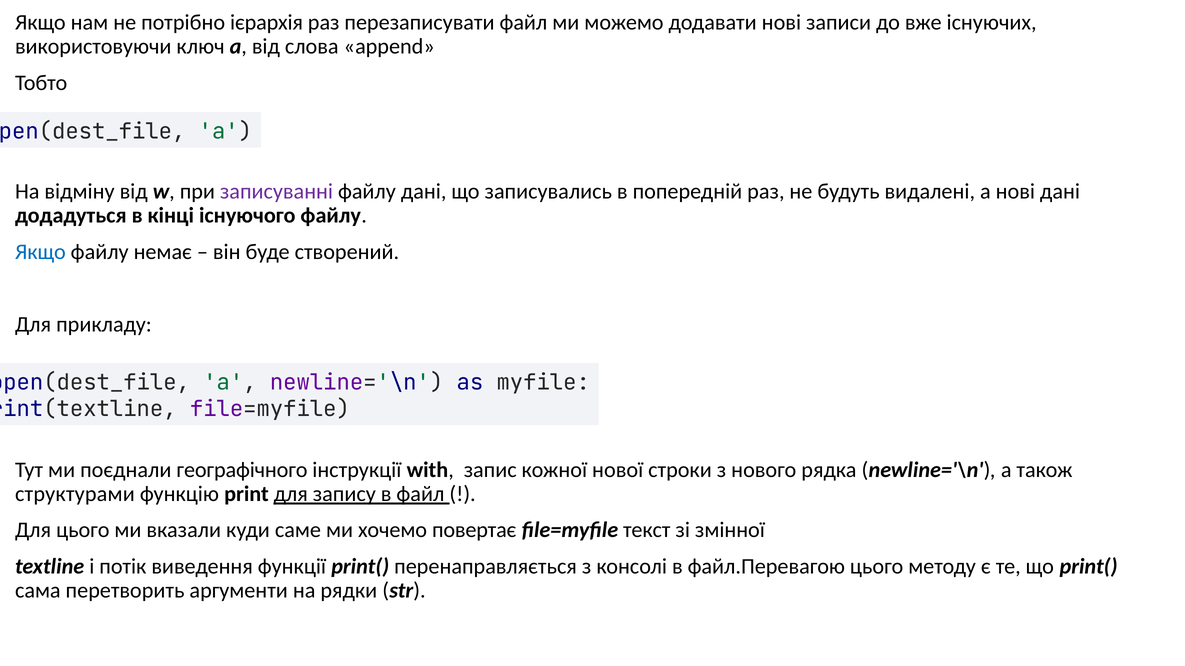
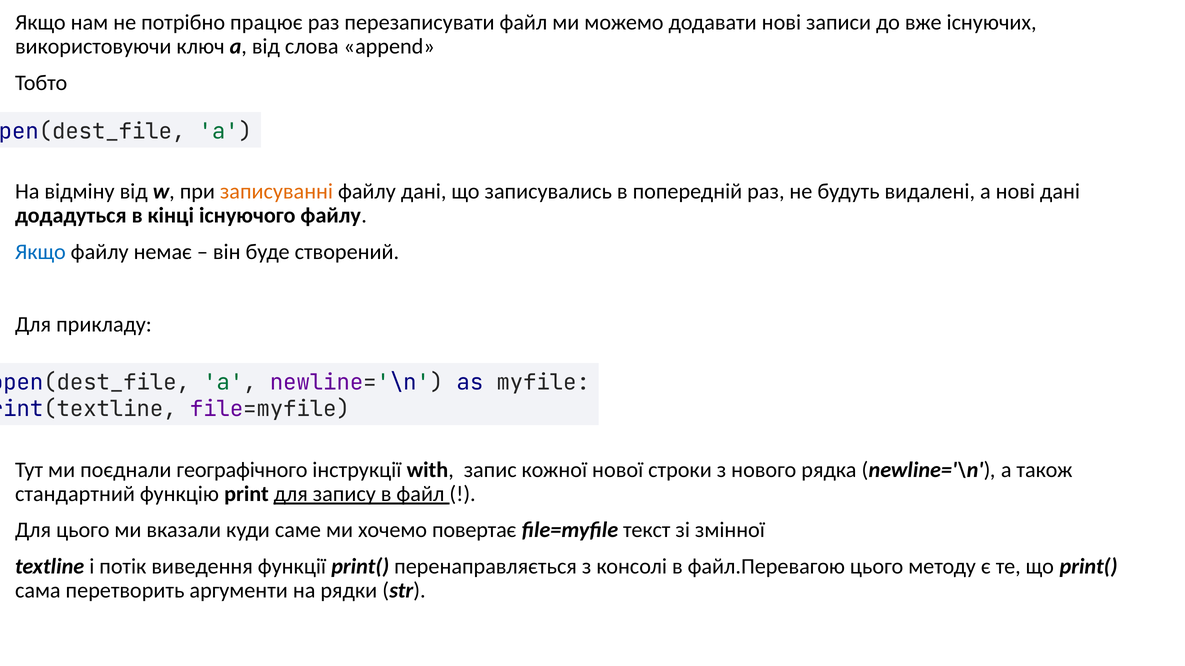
ієрархія: ієрархія -> працює (266, 22)
записуванні colour: purple -> orange (277, 192)
структурами: структурами -> стандартний (75, 494)
